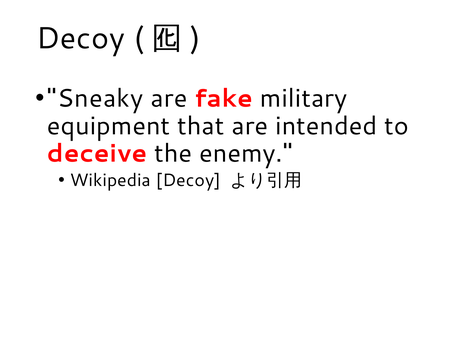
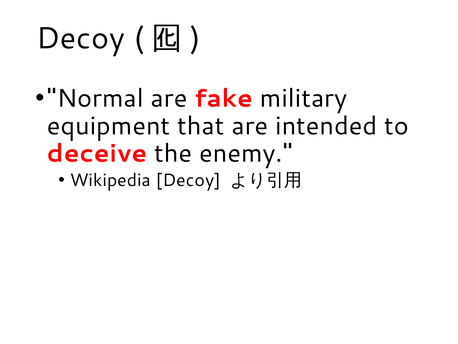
Sneaky: Sneaky -> Normal (95, 98)
